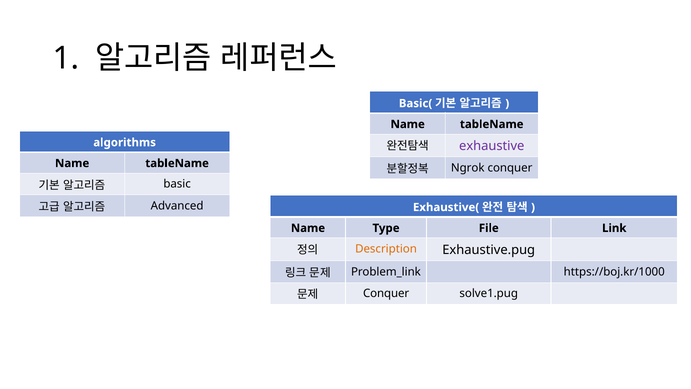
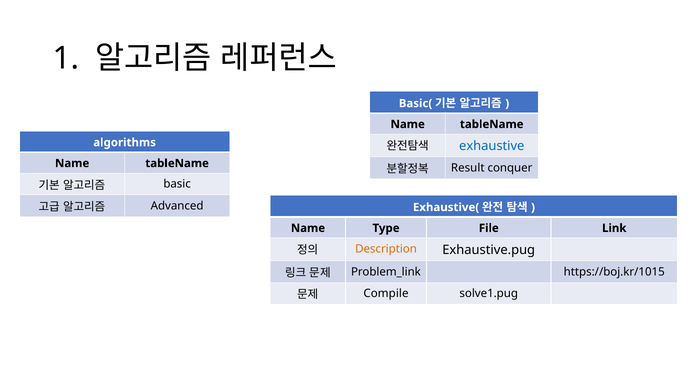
exhaustive colour: purple -> blue (492, 146)
Ngrok: Ngrok -> Result (468, 168)
https://boj.kr/1000: https://boj.kr/1000 -> https://boj.kr/1015 (614, 272)
Conquer: Conquer -> Compile (386, 293)
